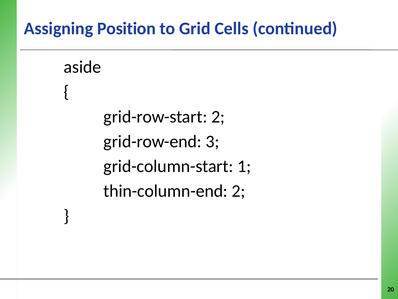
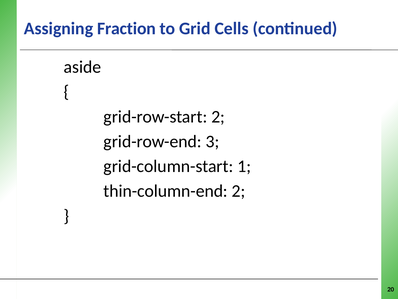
Position: Position -> Fraction (127, 28)
